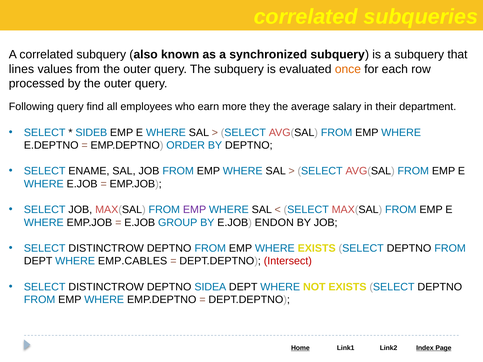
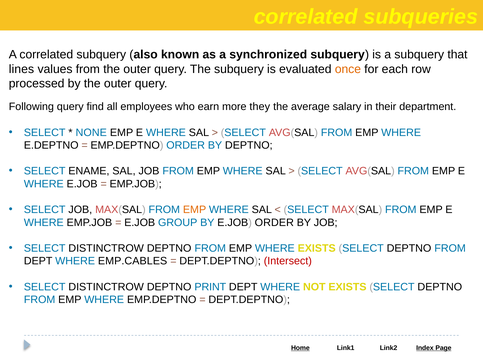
SIDEB: SIDEB -> NONE (91, 133)
EMP colour: purple -> orange (195, 210)
E.JOB ENDON: ENDON -> ORDER (274, 223)
SIDEA: SIDEA -> PRINT (210, 287)
